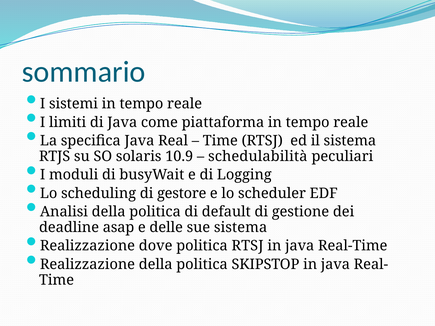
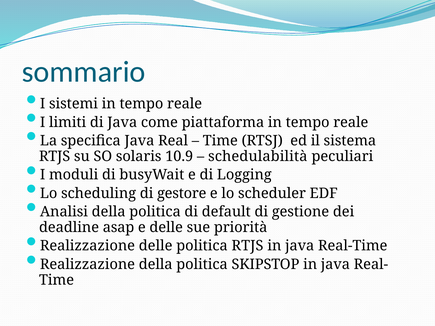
sue sistema: sistema -> priorità (241, 228)
Realizzazione dove: dove -> delle (156, 246)
politica RTSJ: RTSJ -> RTJS (248, 246)
